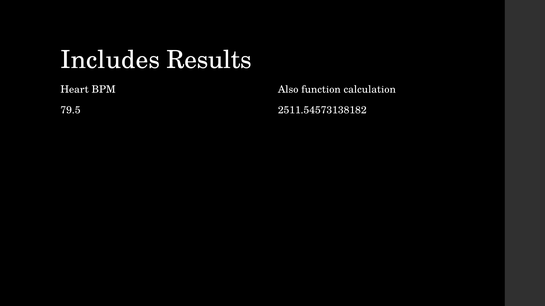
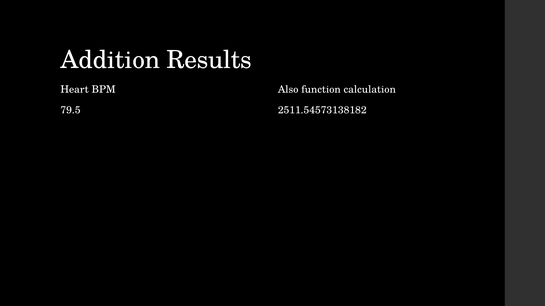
Includes: Includes -> Addition (110, 60)
